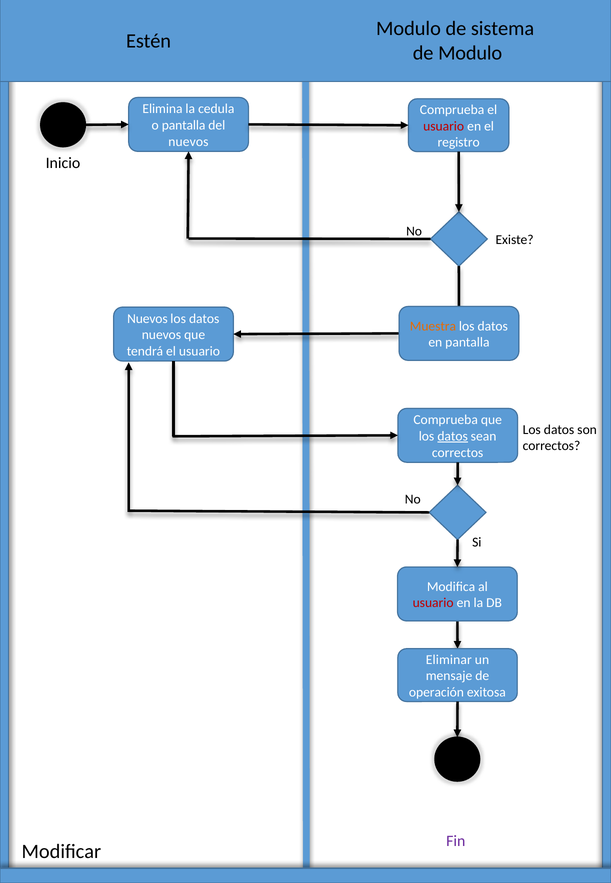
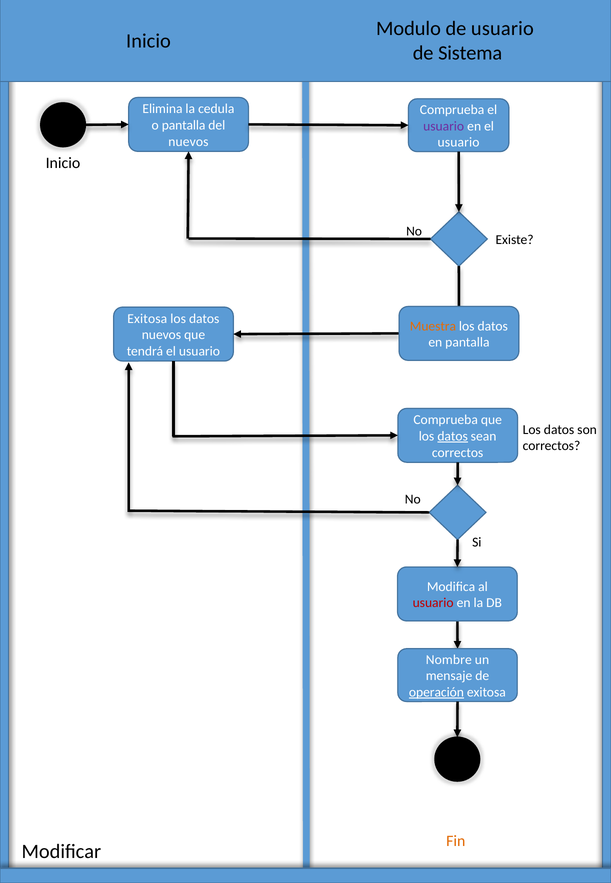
de sistema: sistema -> usuario (502, 29)
Estén: Estén -> Inicio (148, 41)
de Modulo: Modulo -> Sistema (470, 53)
usuario colour: red -> purple (444, 126)
registro: registro -> usuario (459, 142)
Nuevos: Nuevos -> Exitosa (147, 319)
Eliminar: Eliminar -> Nombre (449, 659)
operación underline: none -> present (436, 692)
Fin colour: purple -> orange (456, 841)
